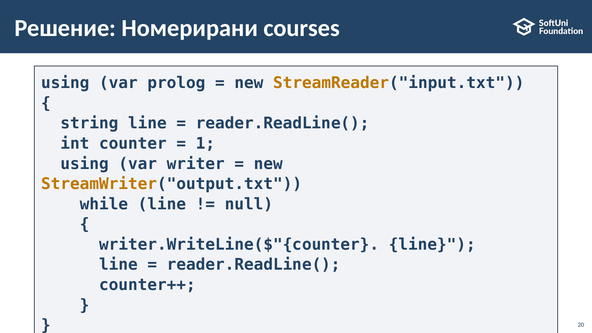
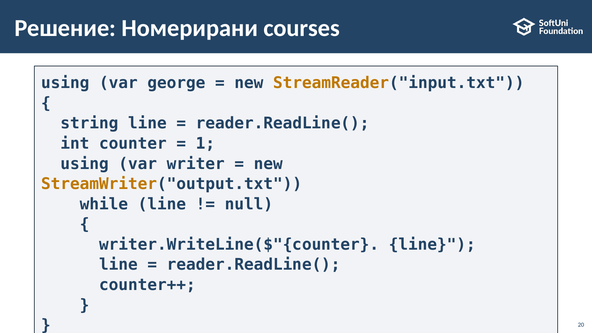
prolog: prolog -> george (176, 83)
